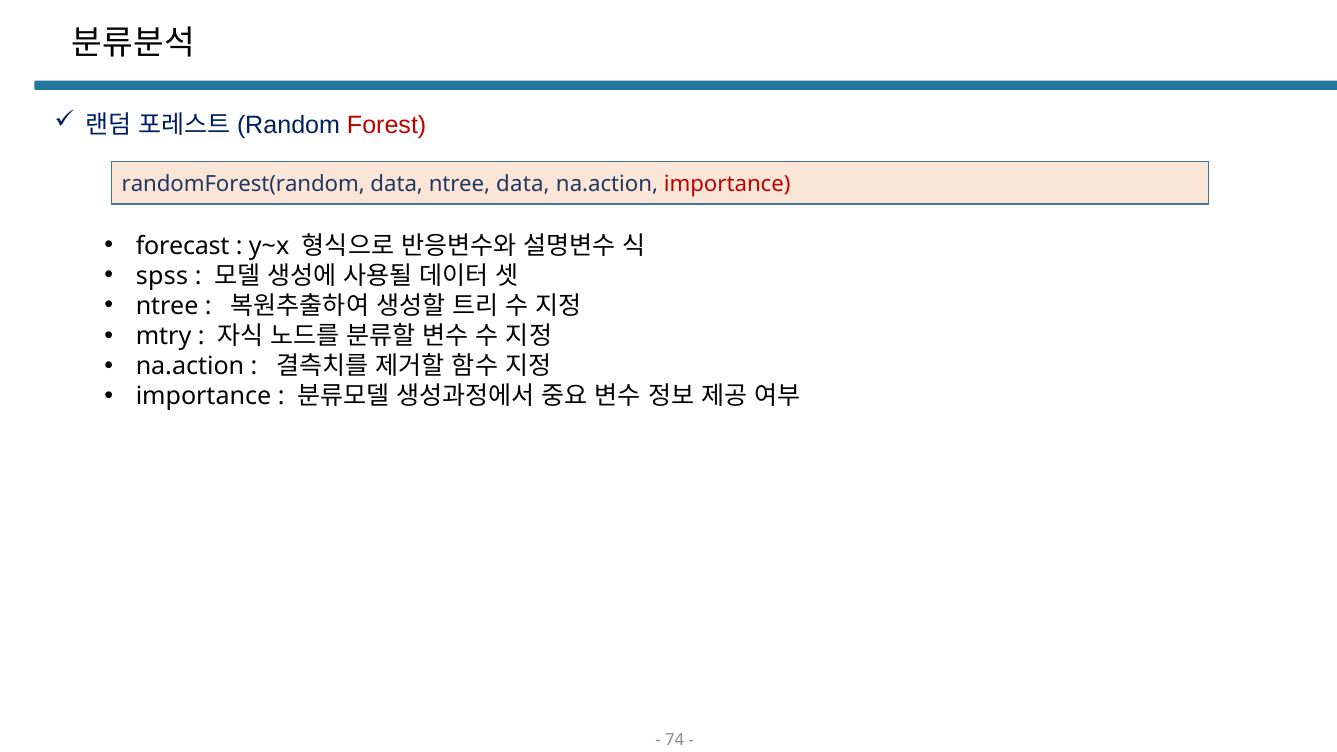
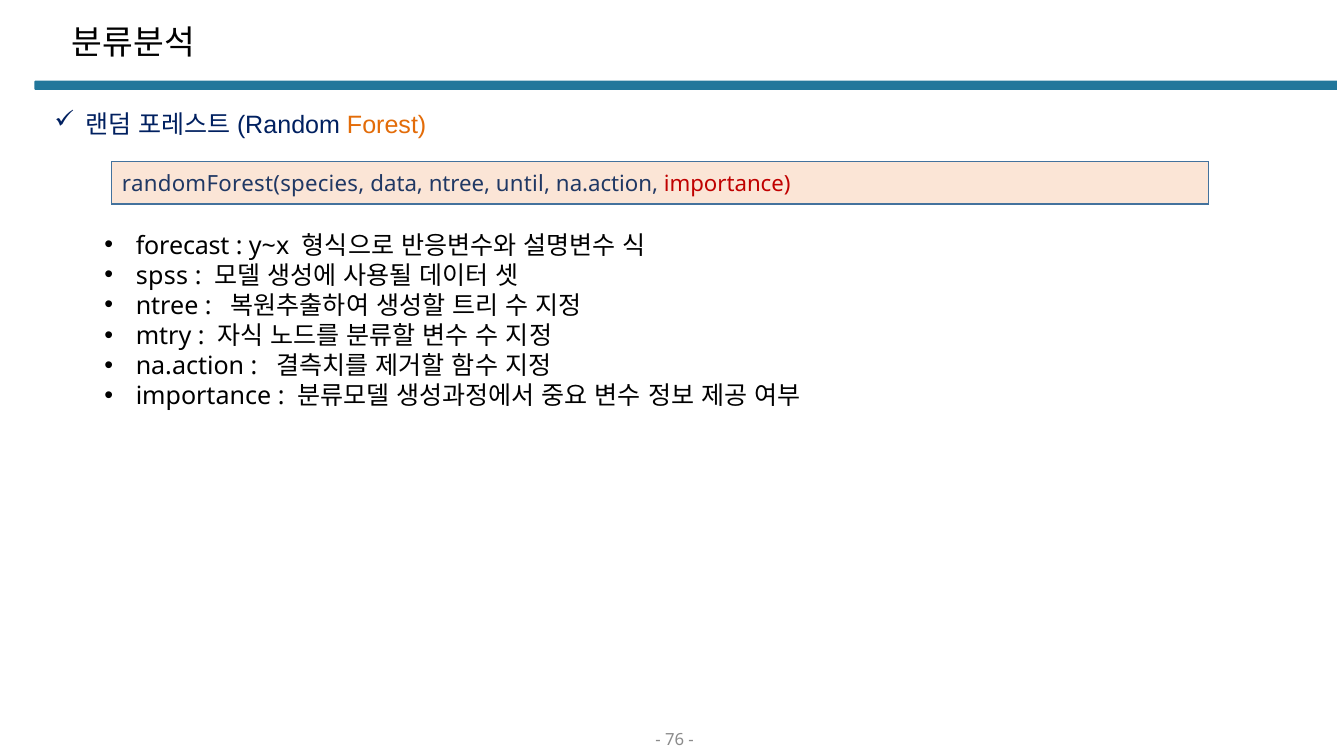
Forest colour: red -> orange (387, 126)
randomForest(random: randomForest(random -> randomForest(species (243, 184)
ntree data: data -> until (523, 184)
74: 74 -> 76 (675, 740)
